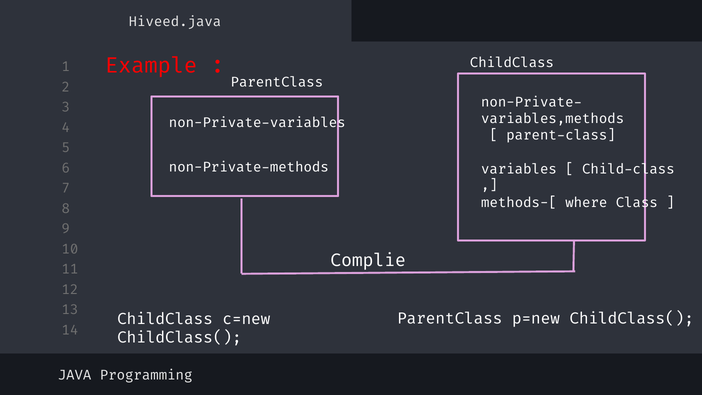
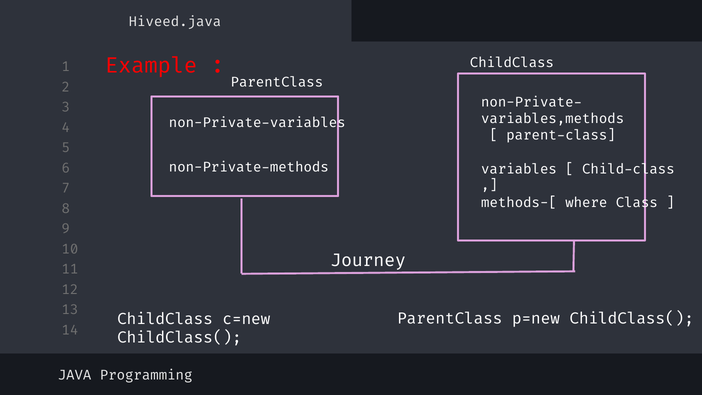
Complie: Complie -> Journey (368, 260)
